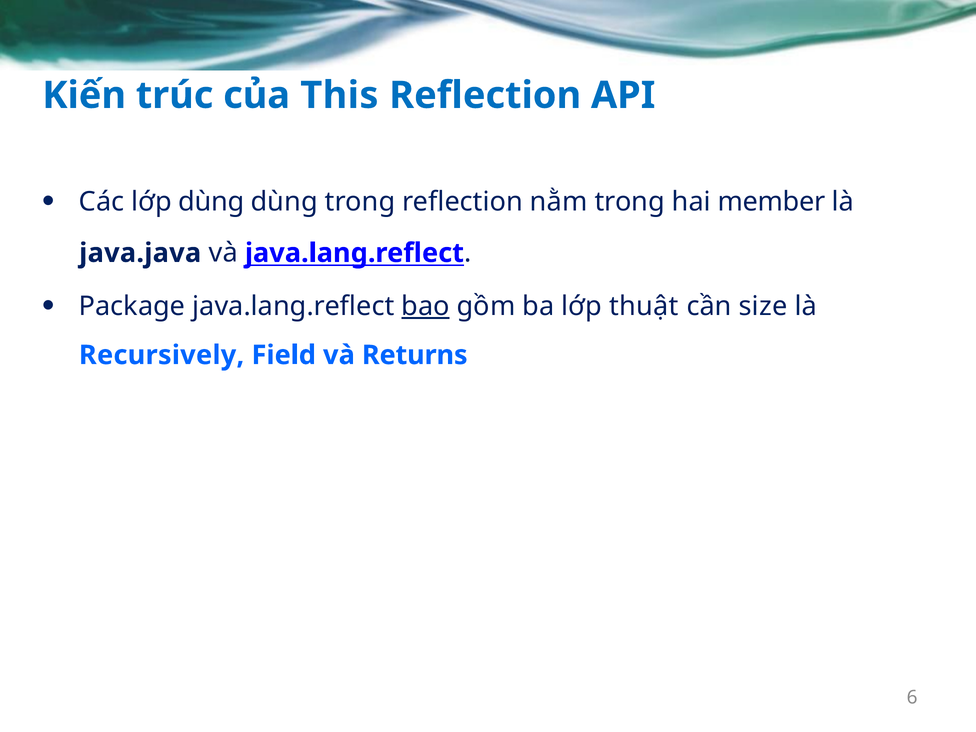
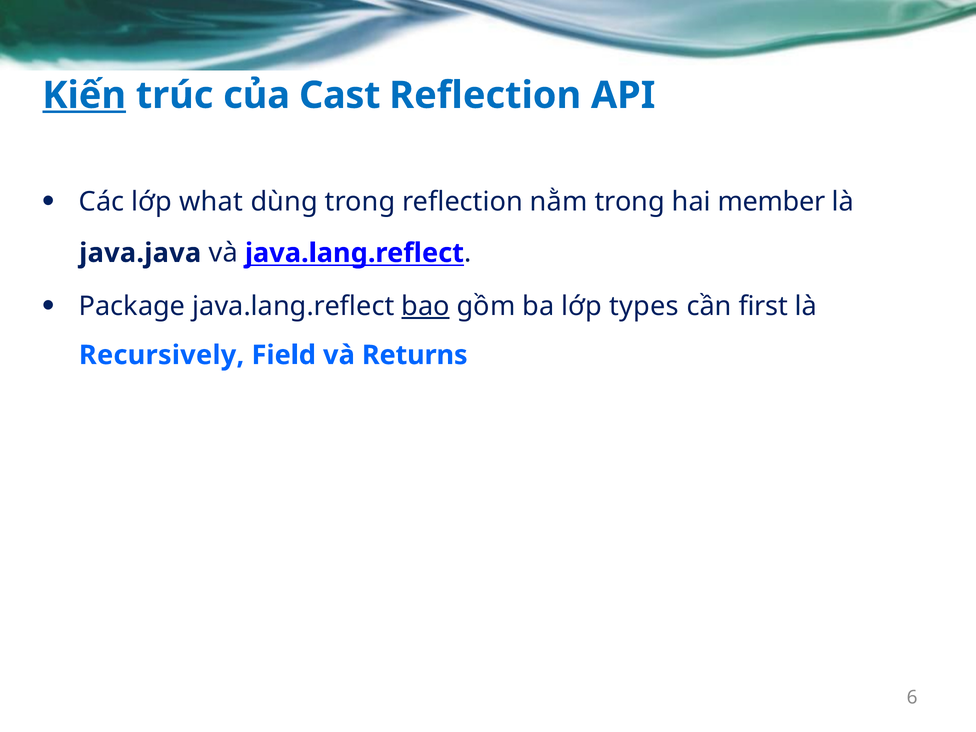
Kiến underline: none -> present (84, 95)
This: This -> Cast (340, 95)
lớp dùng: dùng -> what (211, 202)
thuật: thuật -> types (644, 306)
size: size -> first (763, 306)
